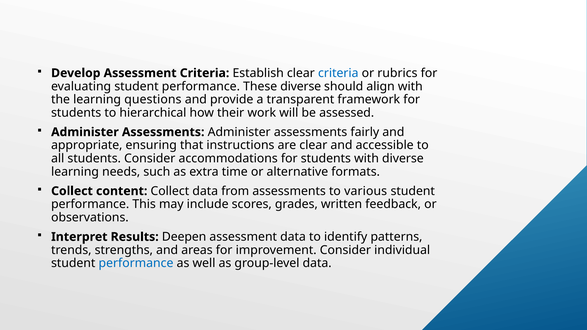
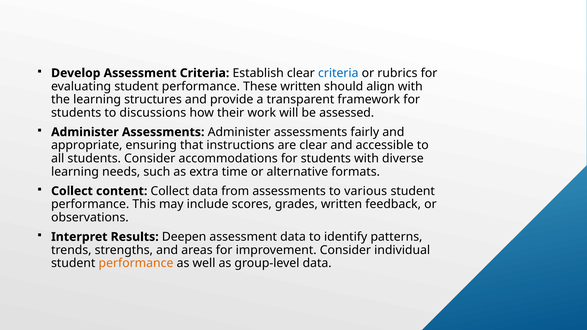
These diverse: diverse -> written (301, 86)
questions: questions -> structures (153, 100)
hierarchical: hierarchical -> discussions (153, 113)
performance colour: blue -> orange (136, 263)
